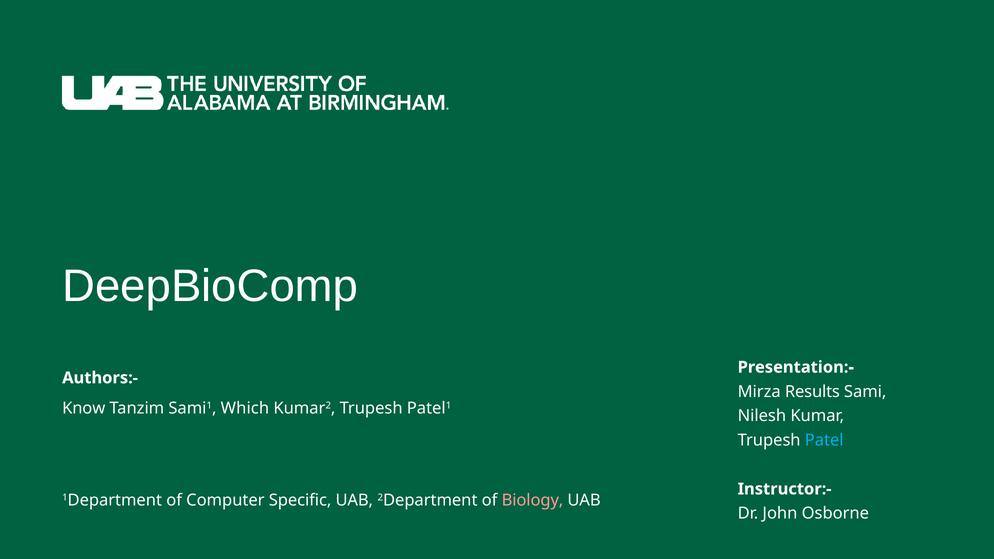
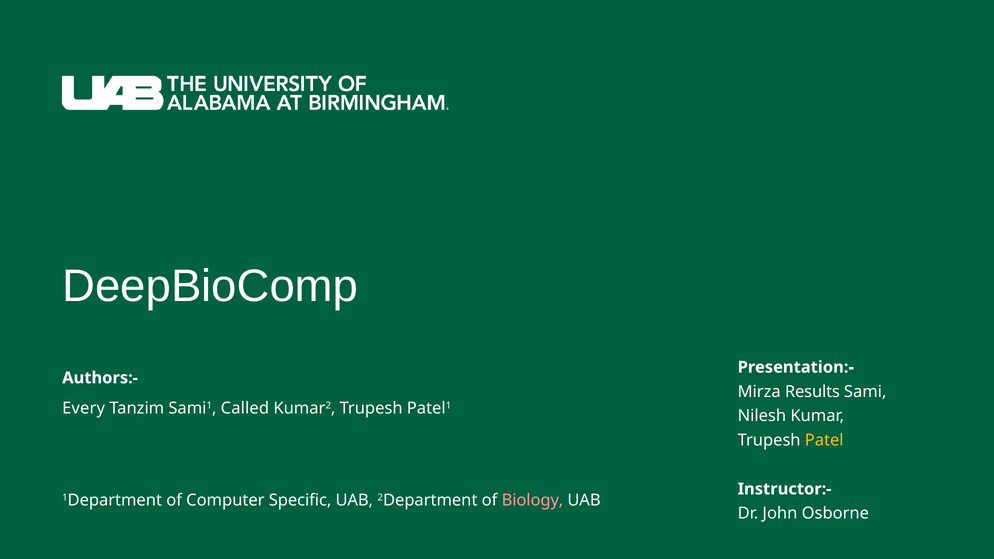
Know: Know -> Every (84, 409)
Which: Which -> Called (245, 409)
Patel colour: light blue -> yellow (824, 440)
